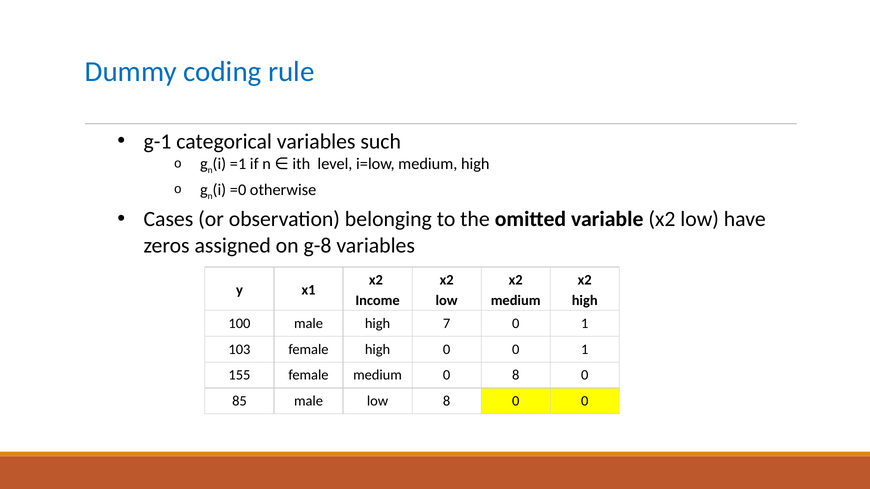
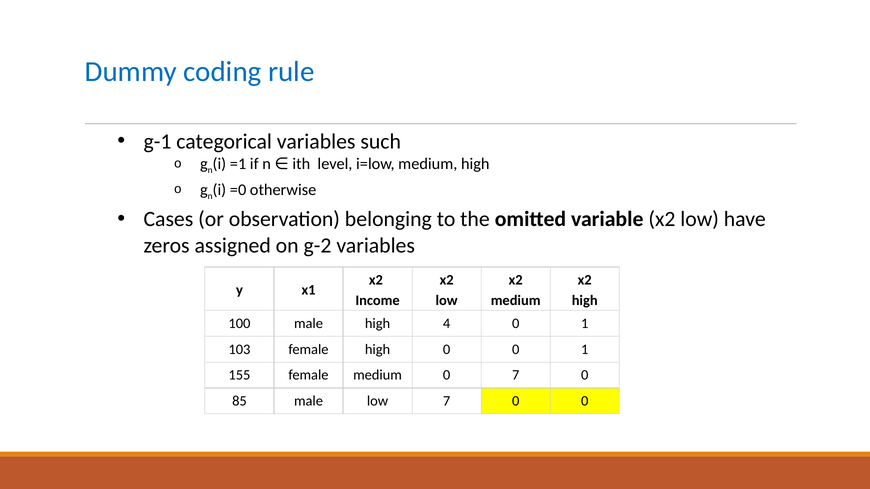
g-8: g-8 -> g-2 (317, 246)
7: 7 -> 4 (447, 324)
0 8: 8 -> 7 (516, 375)
low 8: 8 -> 7 (447, 401)
